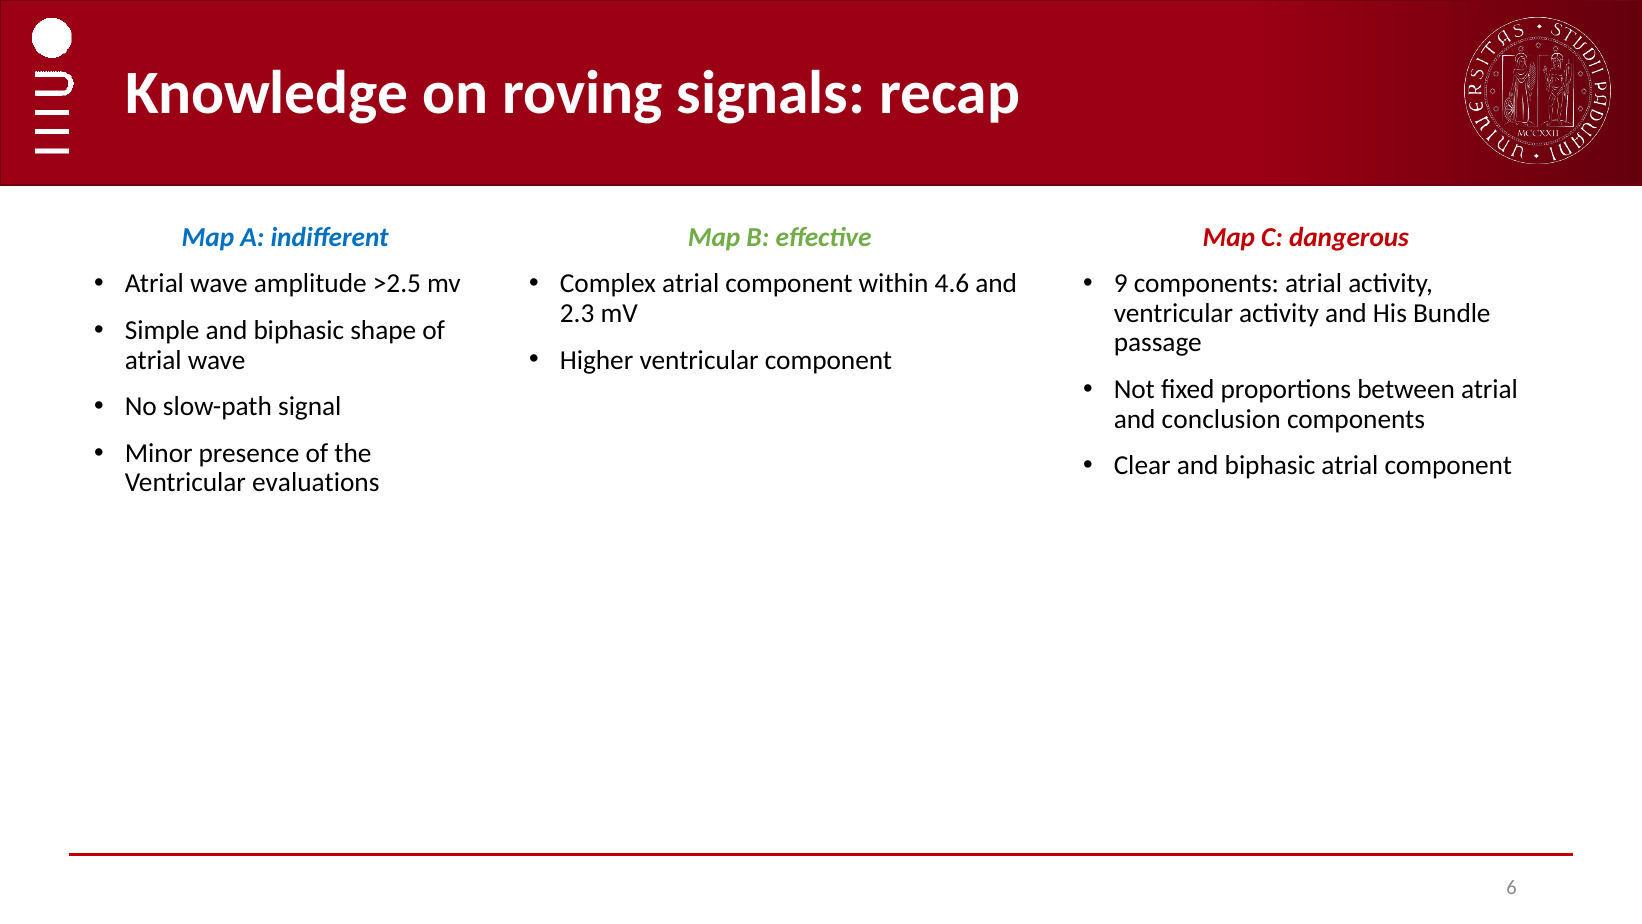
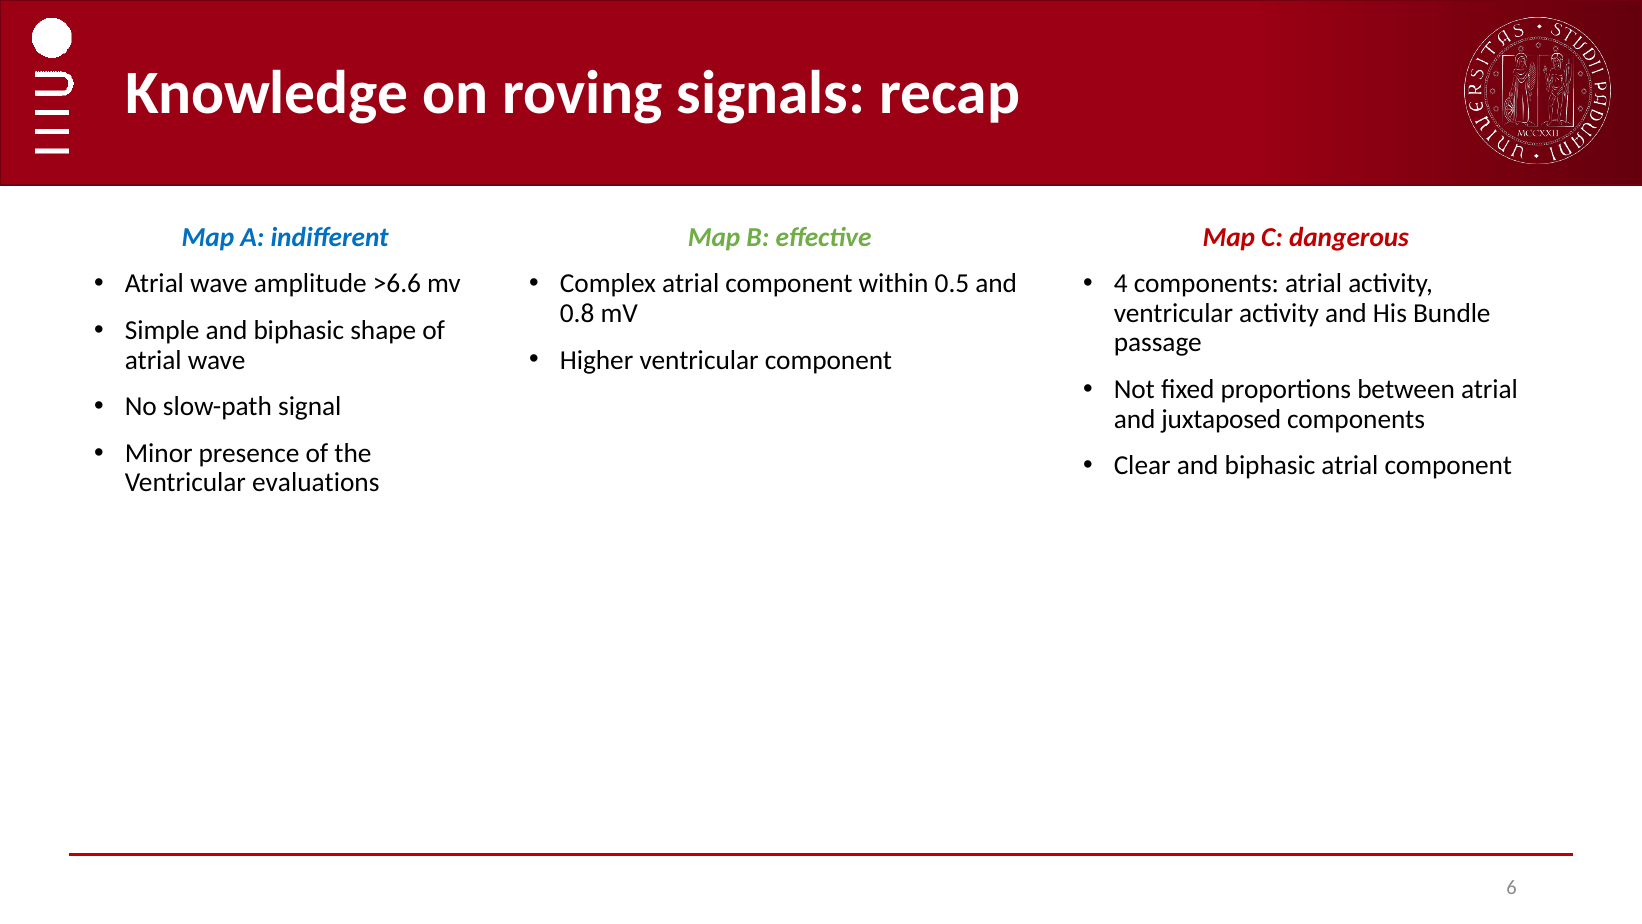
4.6: 4.6 -> 0.5 (952, 284)
>2.5: >2.5 -> >6.6 (397, 284)
9: 9 -> 4 (1121, 284)
2.3: 2.3 -> 0.8 (577, 313)
conclusion: conclusion -> juxtaposed (1221, 419)
